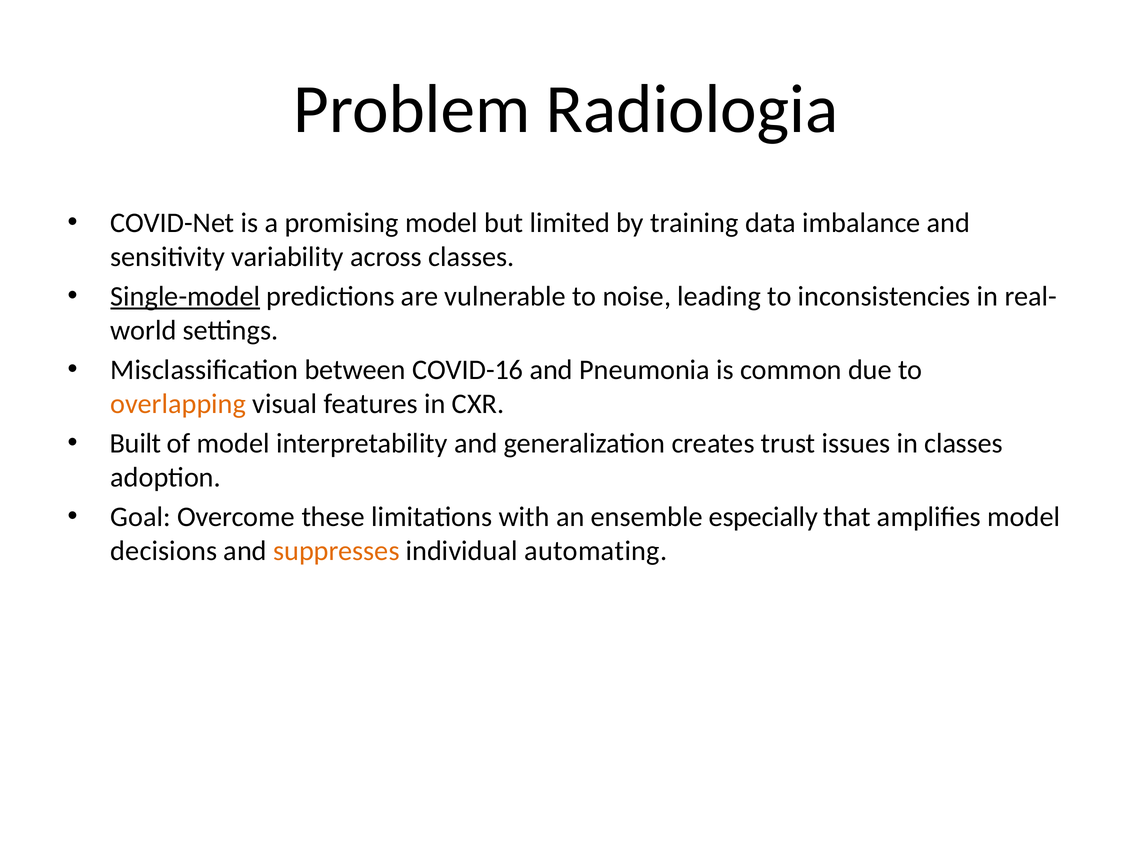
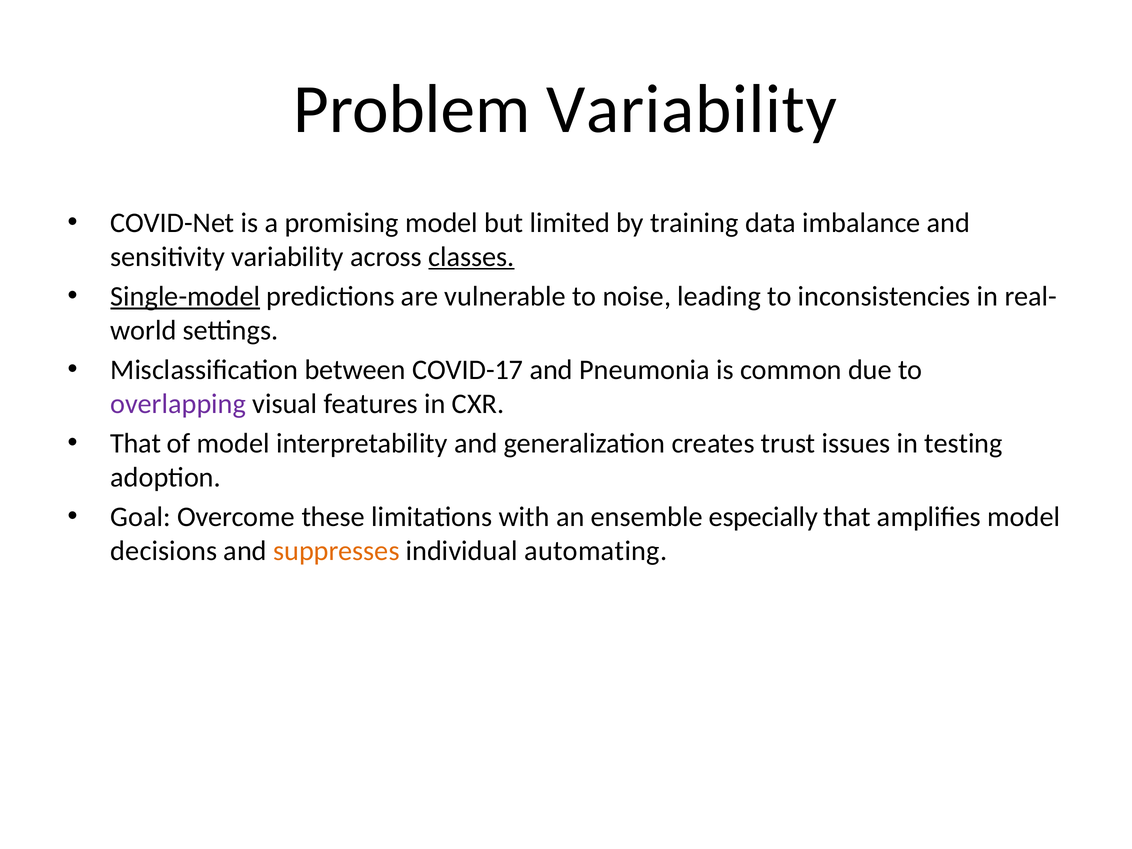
Problem Radiologia: Radiologia -> Variability (692, 110)
classes underline: none -> present (471, 257)
COVID-16: COVID-16 -> COVID-17 (468, 370)
overlapping colour: orange -> purple (178, 404)
Built: Built -> That (136, 443)
in classes: classes -> testing (963, 443)
